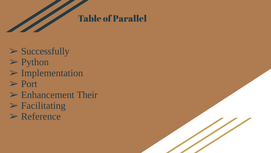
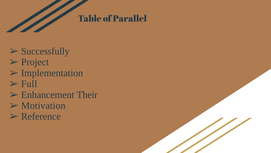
Python: Python -> Project (35, 62)
Port: Port -> Full (29, 84)
Facilitating: Facilitating -> Motivation (43, 105)
